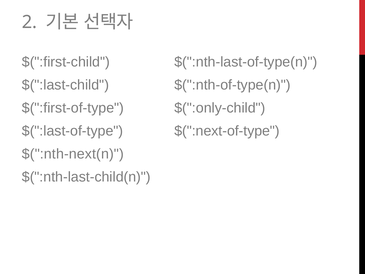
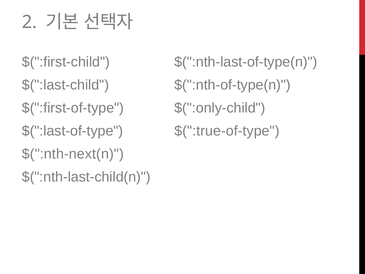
$(":next-of-type: $(":next-of-type -> $(":true-of-type (227, 131)
